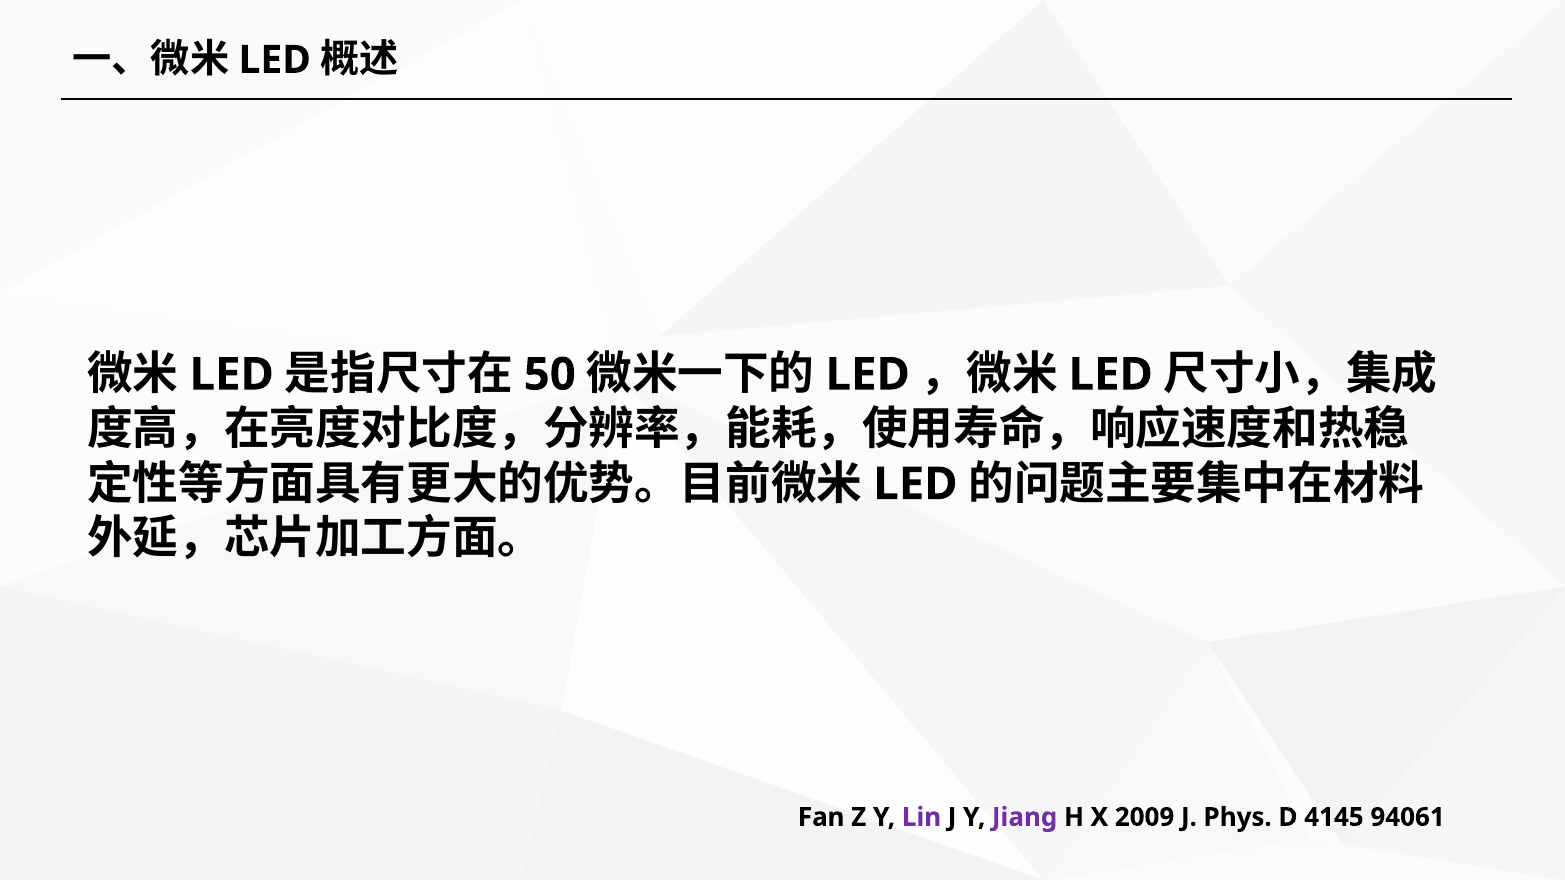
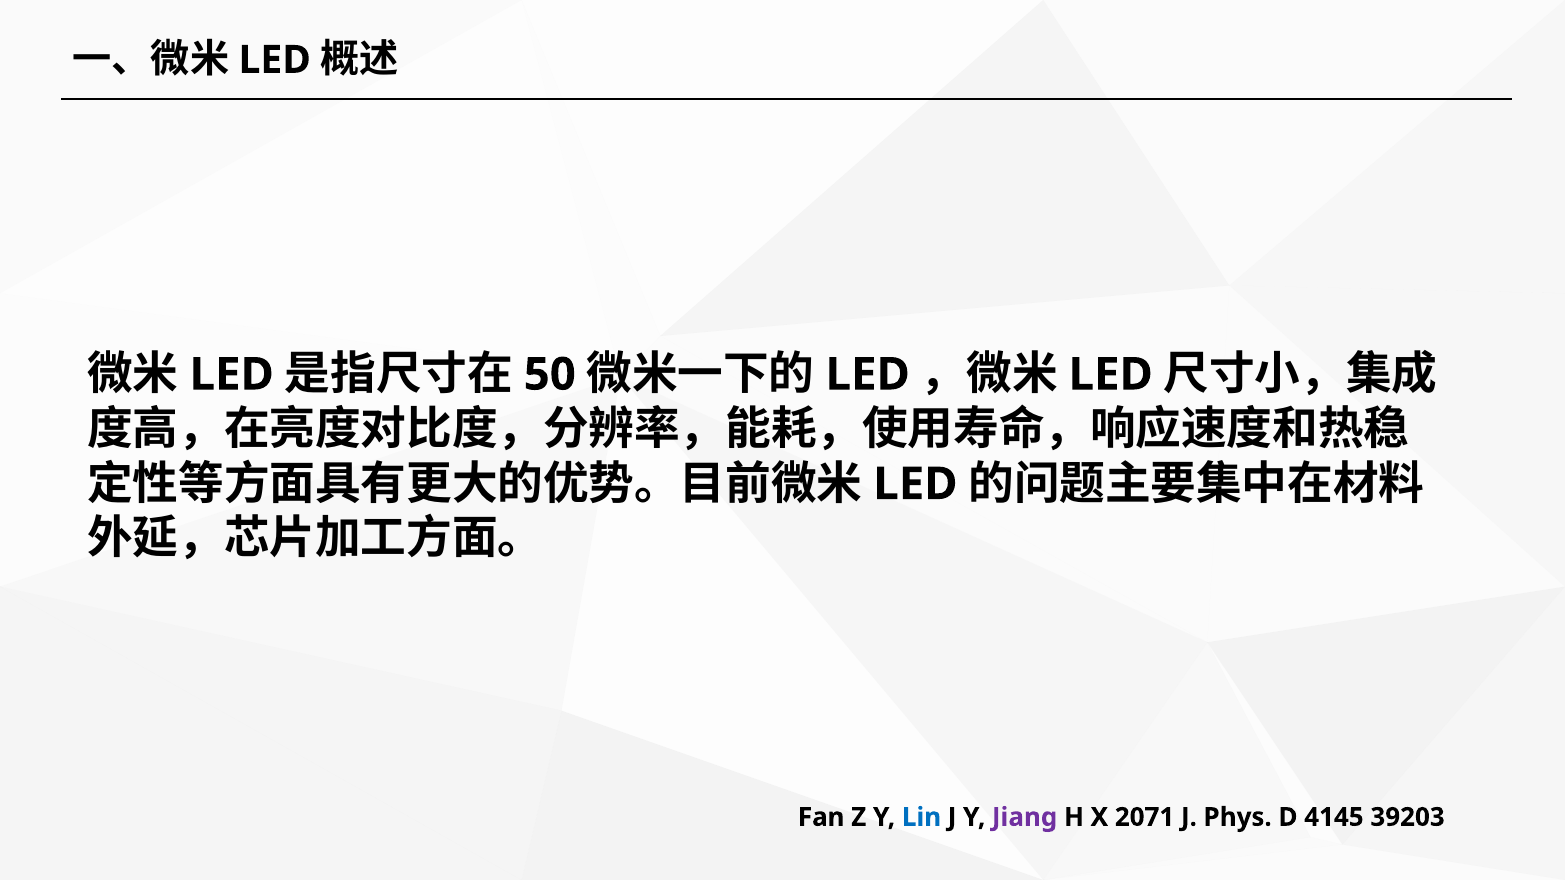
Lin colour: purple -> blue (922, 817)
2009: 2009 -> 2071 (1145, 817)
94061: 94061 -> 39203 (1408, 817)
